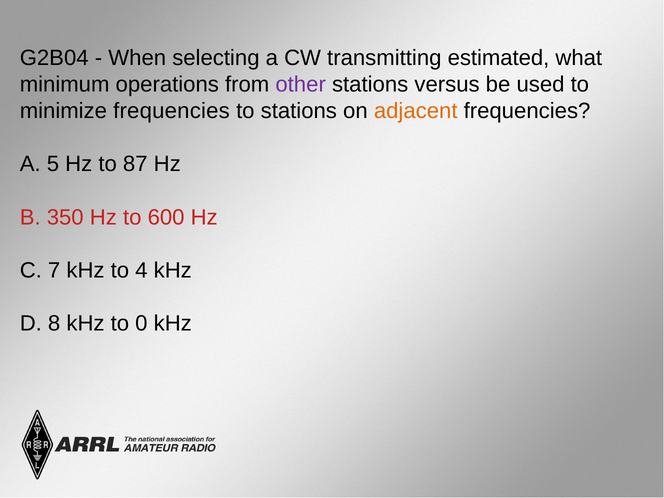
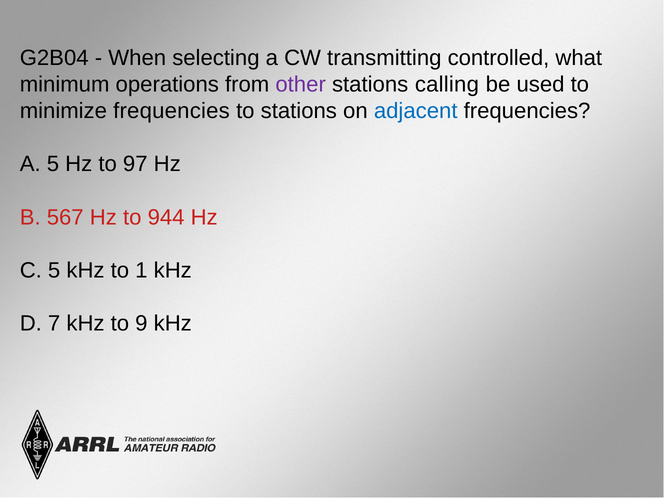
estimated: estimated -> controlled (498, 58)
versus: versus -> calling (447, 85)
adjacent colour: orange -> blue (416, 111)
87: 87 -> 97 (135, 164)
350: 350 -> 567 (65, 217)
600: 600 -> 944 (166, 217)
C 7: 7 -> 5 (54, 270)
4: 4 -> 1 (141, 270)
8: 8 -> 7 (54, 324)
0: 0 -> 9 (141, 324)
